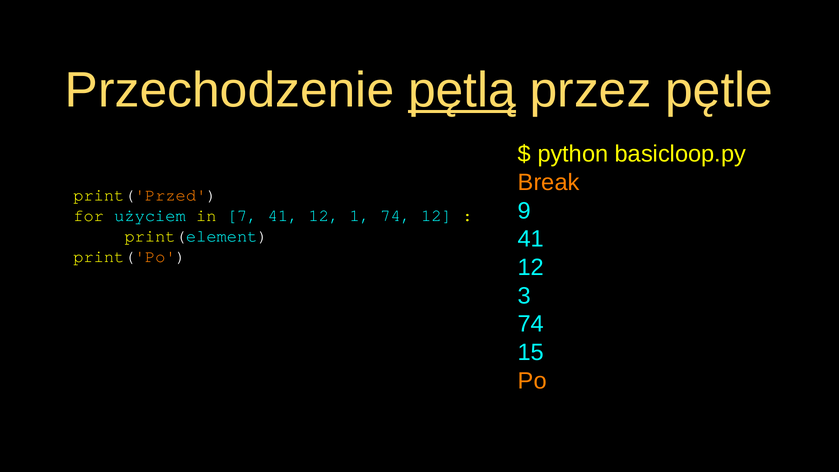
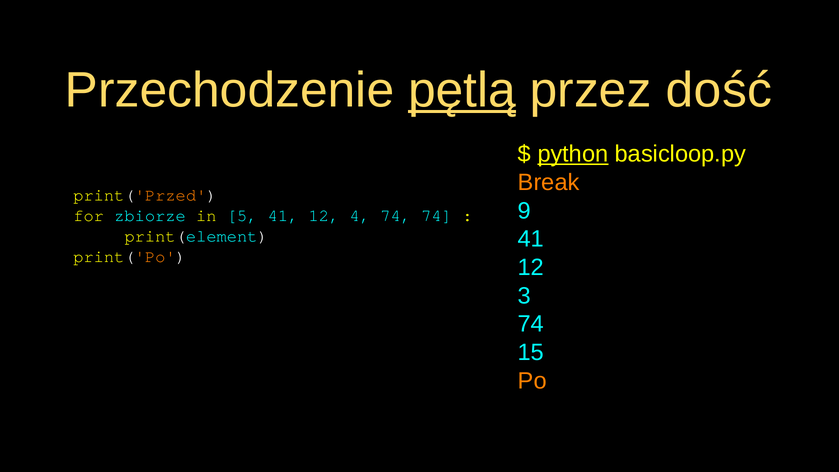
pętle: pętle -> dość (719, 90)
python underline: none -> present (573, 154)
użyciem: użyciem -> zbiorze (150, 216)
7: 7 -> 5 (242, 216)
1: 1 -> 4 (360, 216)
74 12: 12 -> 74 (437, 216)
